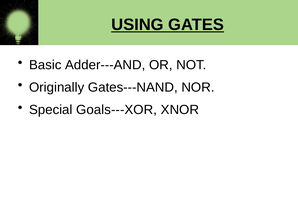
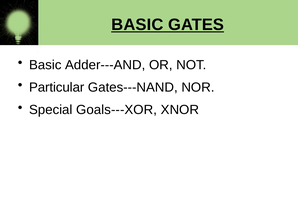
USING: USING -> BASIC (137, 25)
Originally: Originally -> Particular (57, 88)
